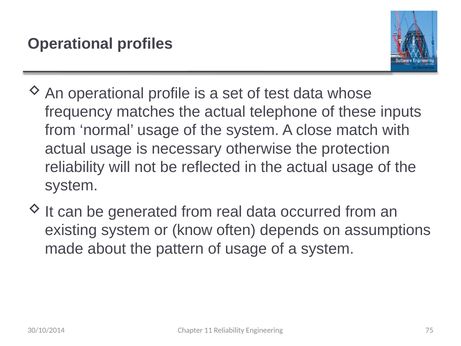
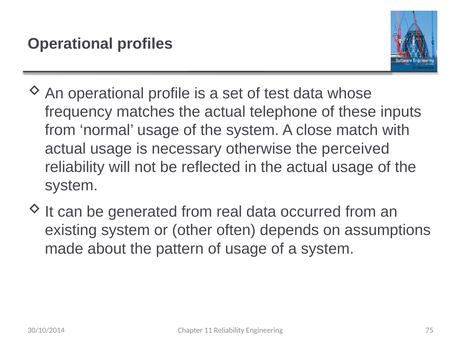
protection: protection -> perceived (356, 149)
know: know -> other (192, 230)
